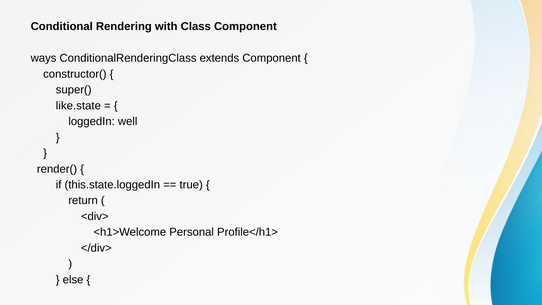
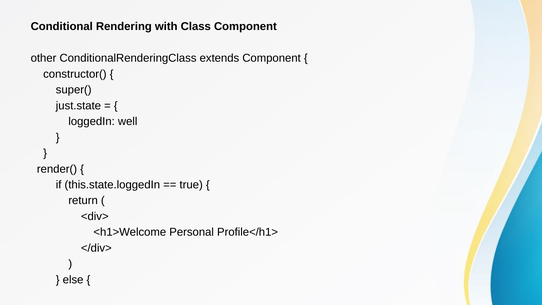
ways: ways -> other (44, 58)
like.state: like.state -> just.state (78, 106)
